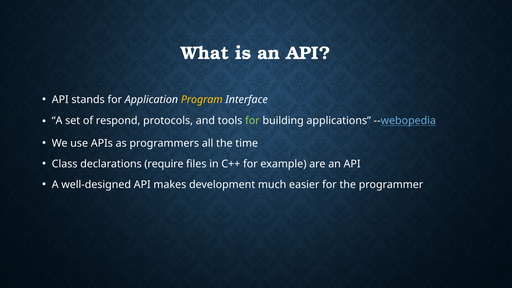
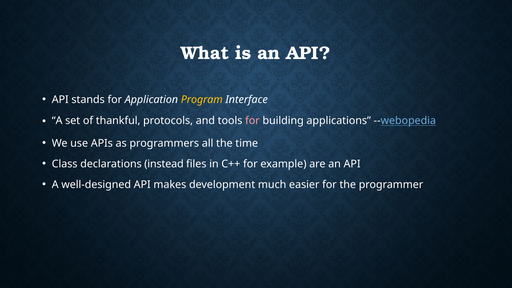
respond: respond -> thankful (118, 121)
for colour: light green -> pink (252, 121)
require: require -> instead (164, 164)
